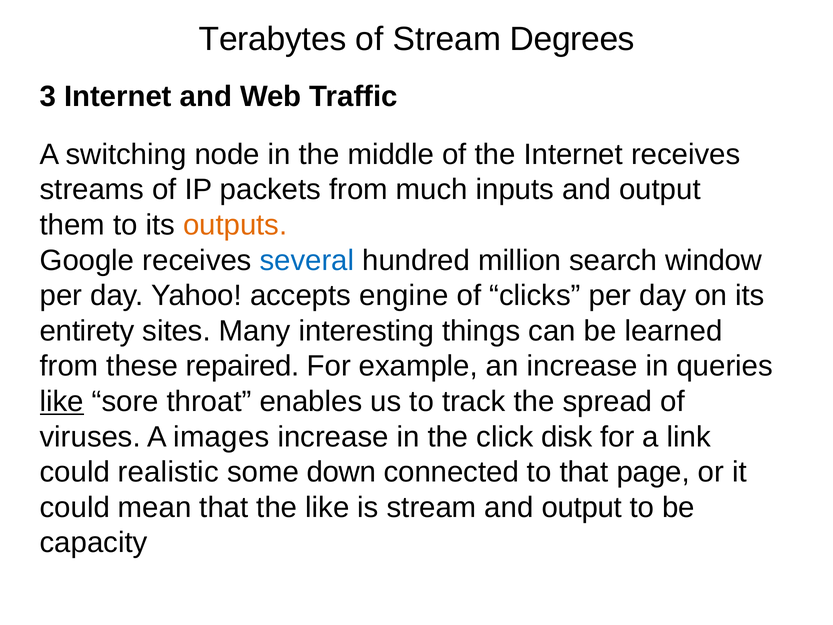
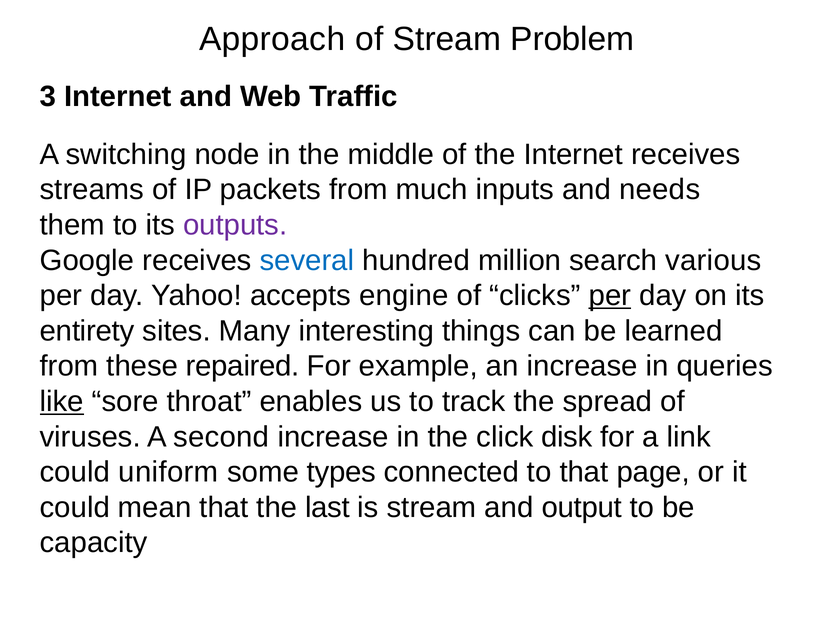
Terabytes: Terabytes -> Approach (272, 39)
Degrees: Degrees -> Problem (572, 39)
inputs and output: output -> needs (660, 190)
outputs colour: orange -> purple (235, 225)
window: window -> various (713, 260)
per underline: none -> present (610, 296)
images: images -> second (221, 437)
realistic: realistic -> uniform (168, 472)
down: down -> types (341, 472)
the like: like -> last (327, 507)
